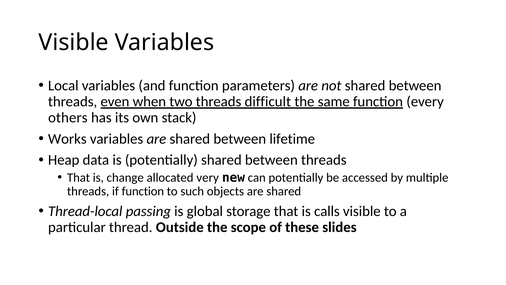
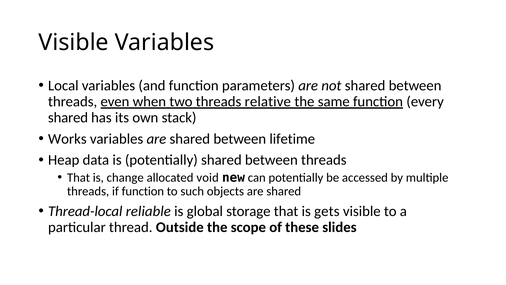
difficult: difficult -> relative (268, 101)
others: others -> shared (68, 117)
very: very -> void (208, 177)
passing: passing -> reliable (148, 211)
calls: calls -> gets (327, 211)
